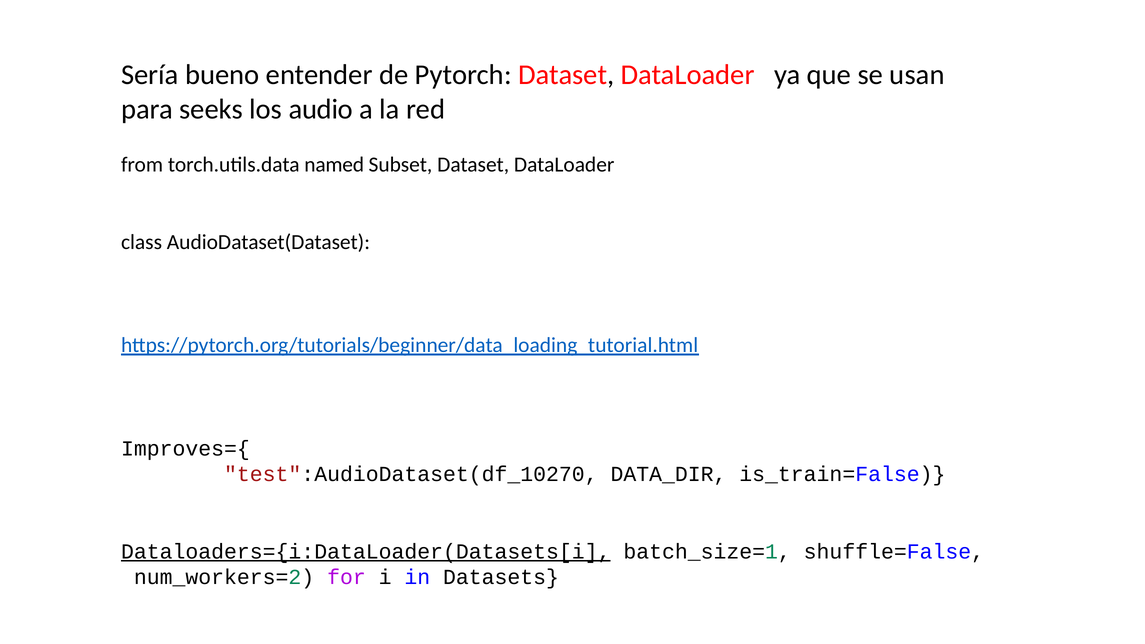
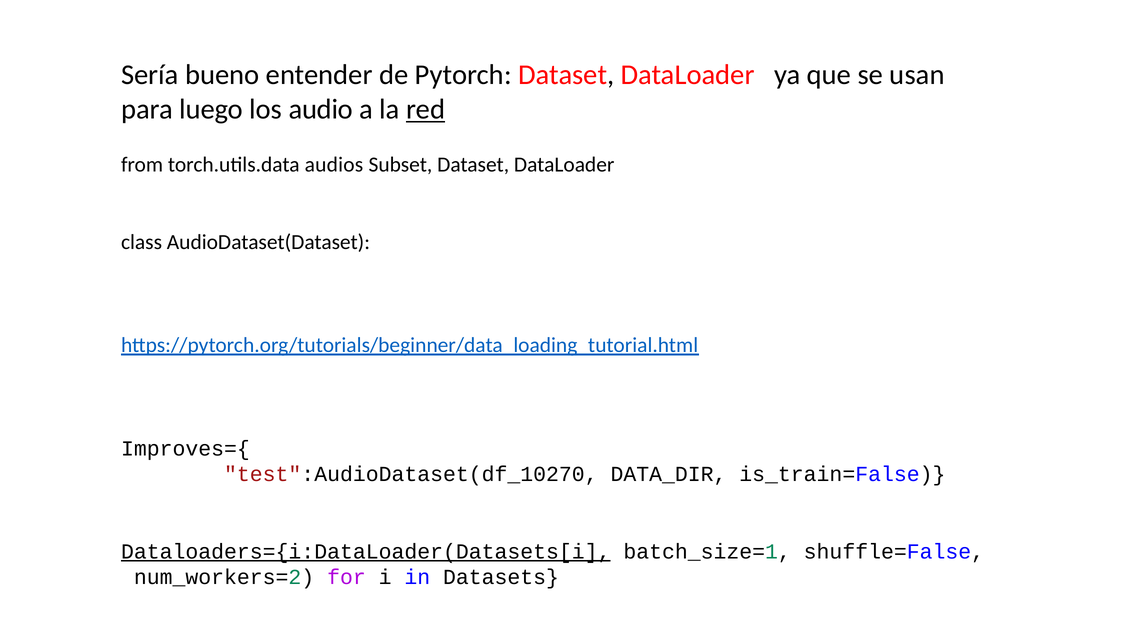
seeks: seeks -> luego (211, 109)
red underline: none -> present (426, 109)
named: named -> audios (334, 165)
